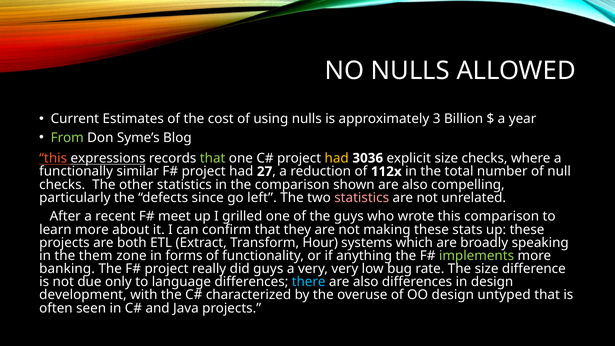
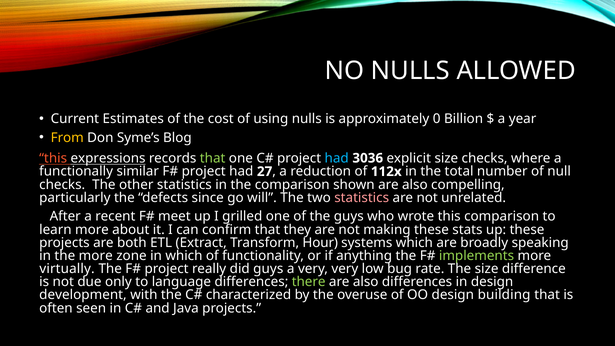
3: 3 -> 0 (437, 119)
From colour: light green -> yellow (67, 138)
had colour: yellow -> light blue (337, 158)
left: left -> will (262, 198)
the them: them -> more (96, 256)
in forms: forms -> which (184, 256)
banking: banking -> virtually (67, 269)
there colour: light blue -> light green (309, 282)
untyped: untyped -> building (504, 295)
